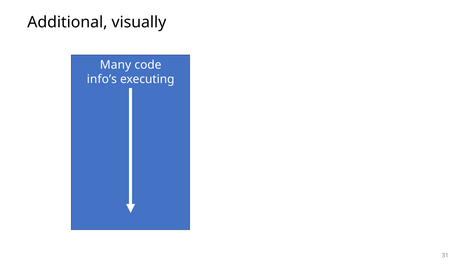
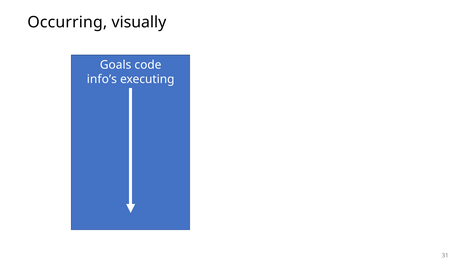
Additional: Additional -> Occurring (67, 22)
Many: Many -> Goals (116, 65)
